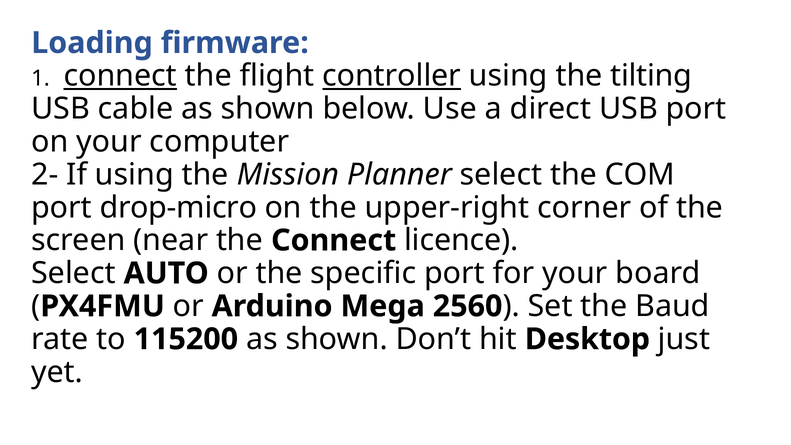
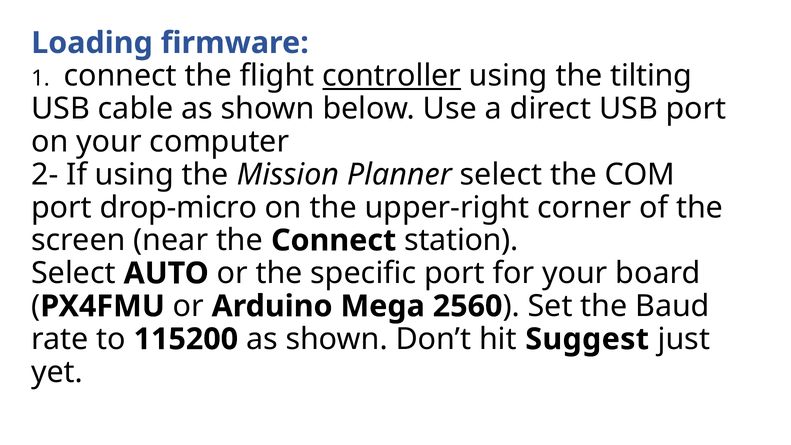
connect underline: present -> none (120, 76)
licence: licence -> station (461, 240)
Desktop: Desktop -> Suggest (587, 339)
